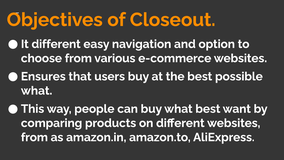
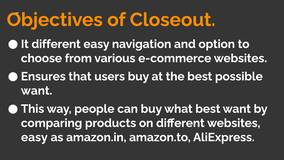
what: what -> want (37, 91)
from: from -> easy (34, 137)
